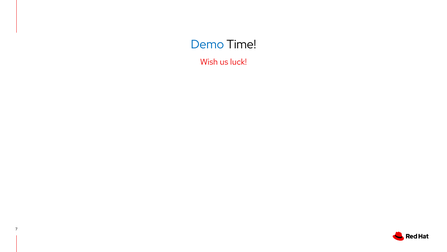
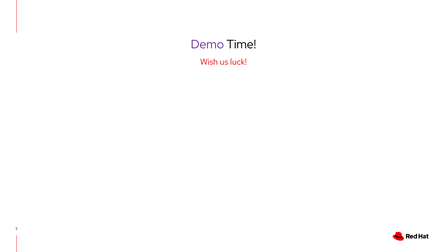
Demo colour: blue -> purple (207, 44)
